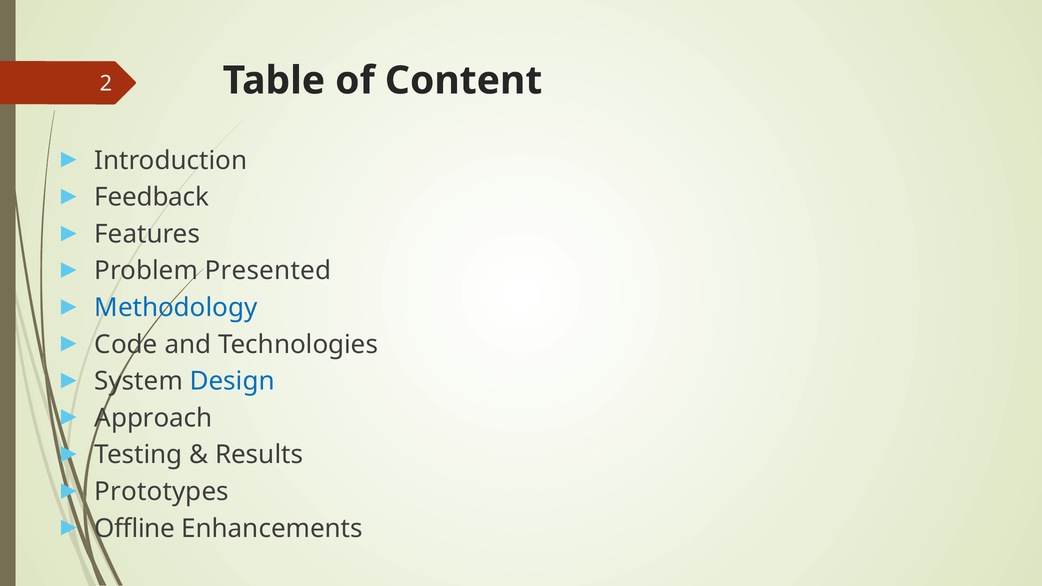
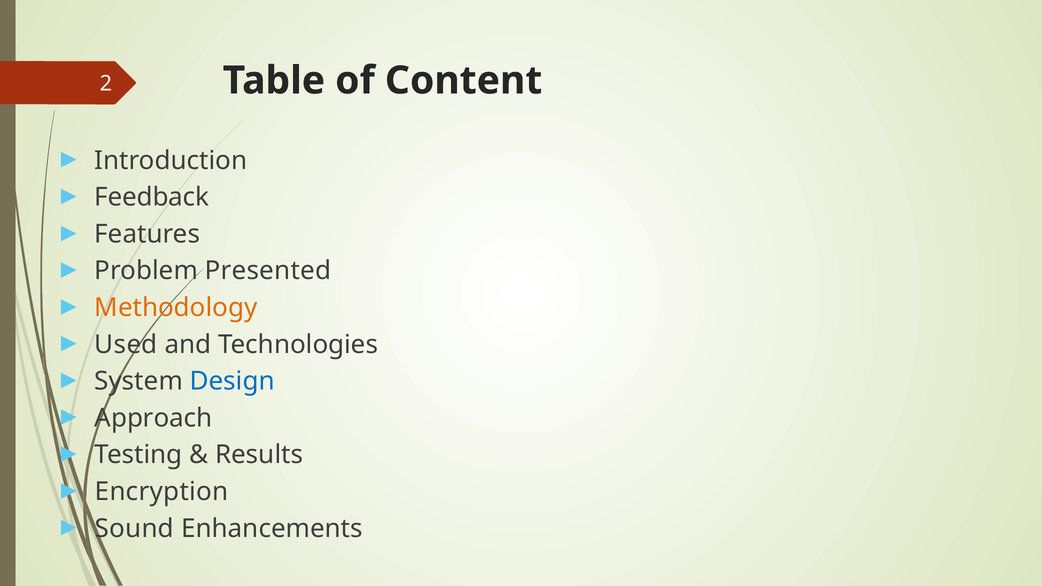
Methodology colour: blue -> orange (176, 308)
Code: Code -> Used (126, 345)
Prototypes: Prototypes -> Encryption (162, 492)
Offline: Offline -> Sound (134, 529)
